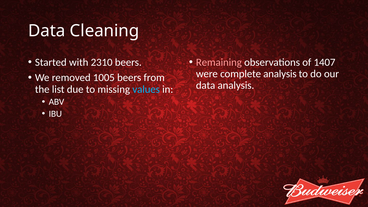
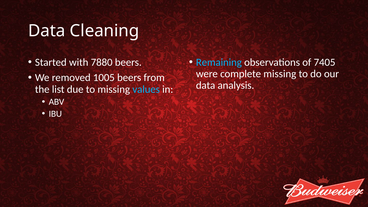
2310: 2310 -> 7880 (102, 62)
Remaining colour: pink -> light blue (219, 62)
1407: 1407 -> 7405 (325, 62)
complete analysis: analysis -> missing (280, 74)
